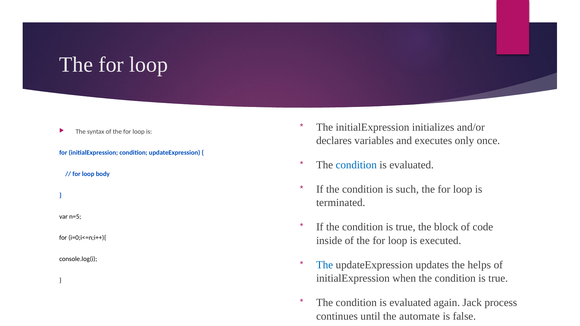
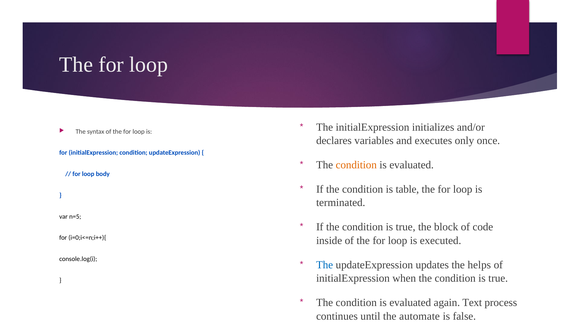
condition colour: blue -> orange (356, 165)
such: such -> table (407, 189)
Jack: Jack -> Text (472, 303)
